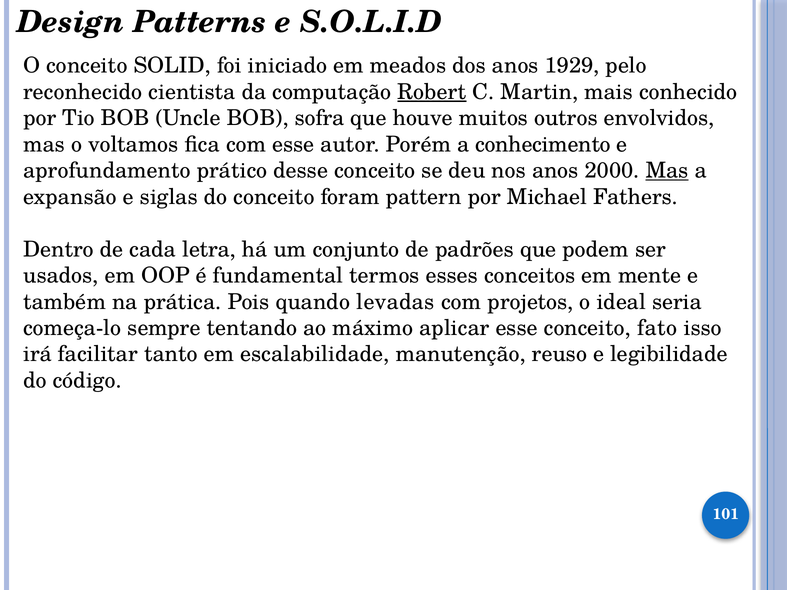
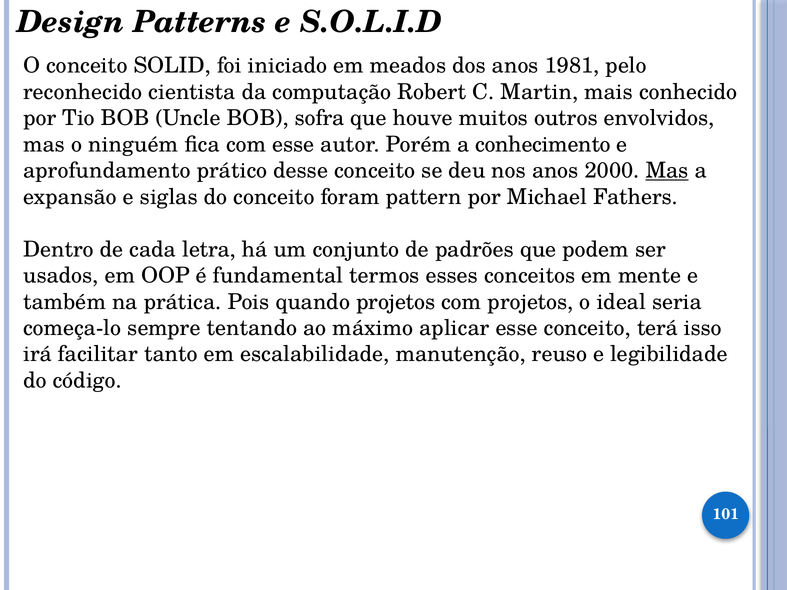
1929: 1929 -> 1981 (572, 66)
Robert underline: present -> none (432, 92)
voltamos: voltamos -> ninguém (133, 144)
quando levadas: levadas -> projetos (396, 302)
fato: fato -> terá (657, 328)
